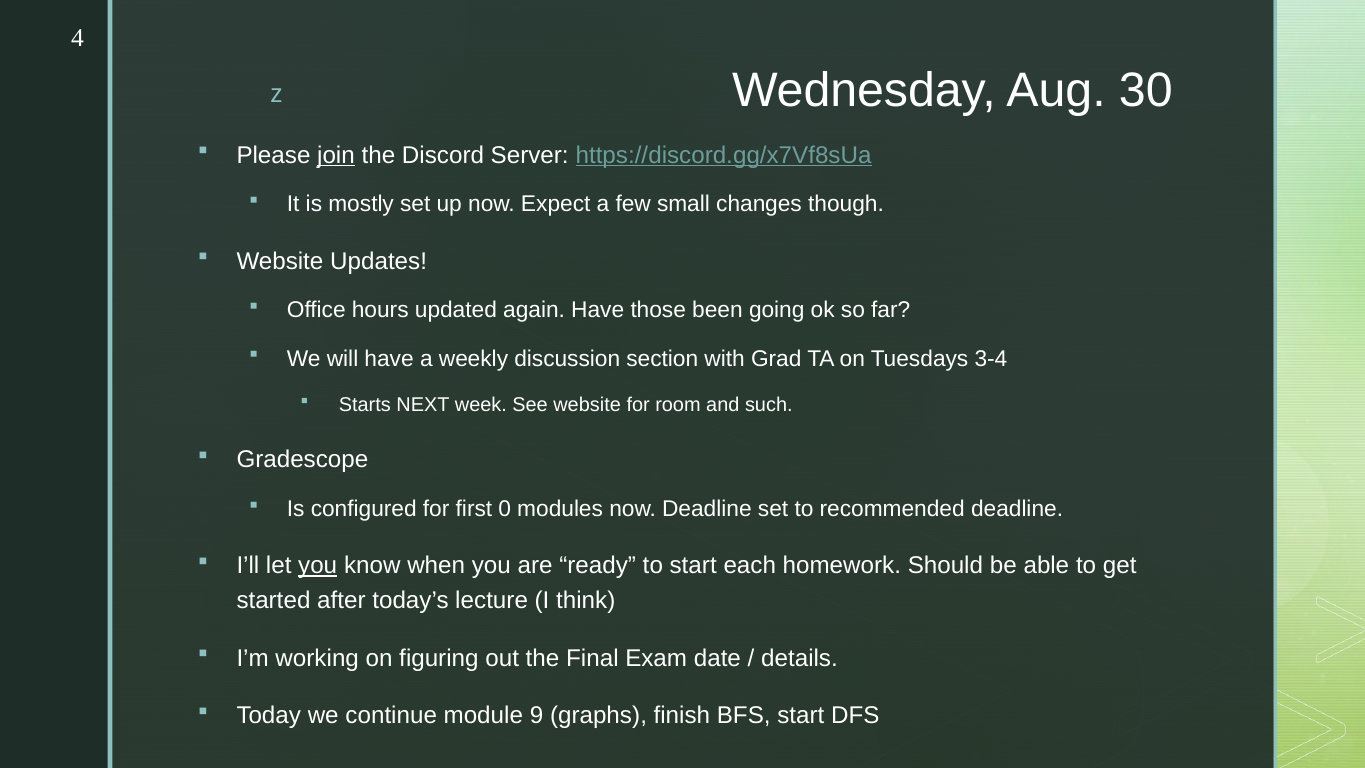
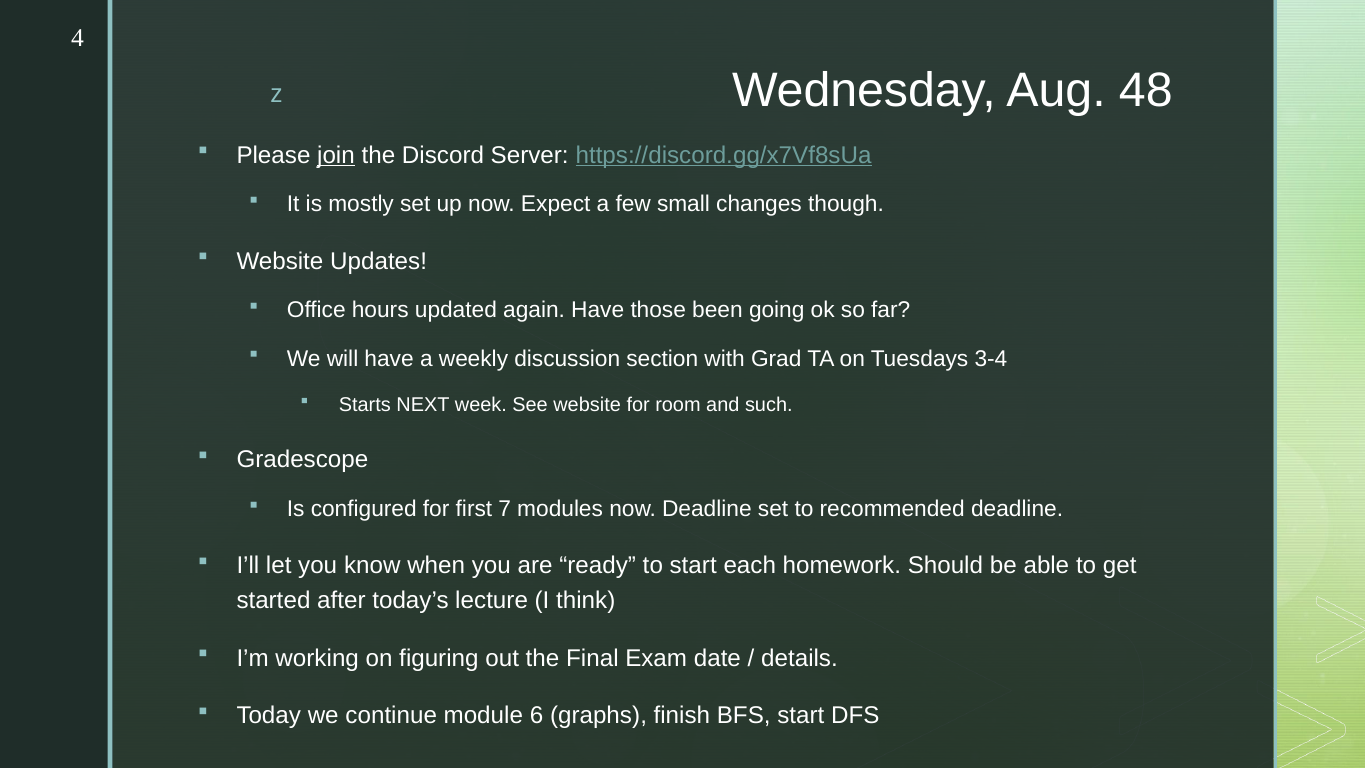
30: 30 -> 48 (1146, 91)
0: 0 -> 7 (505, 509)
you underline: present -> none (318, 566)
9: 9 -> 6 (536, 716)
